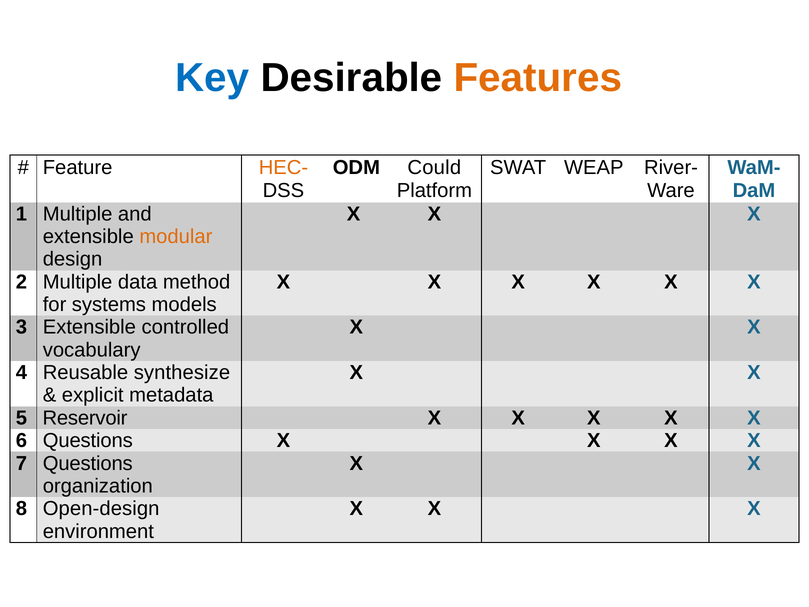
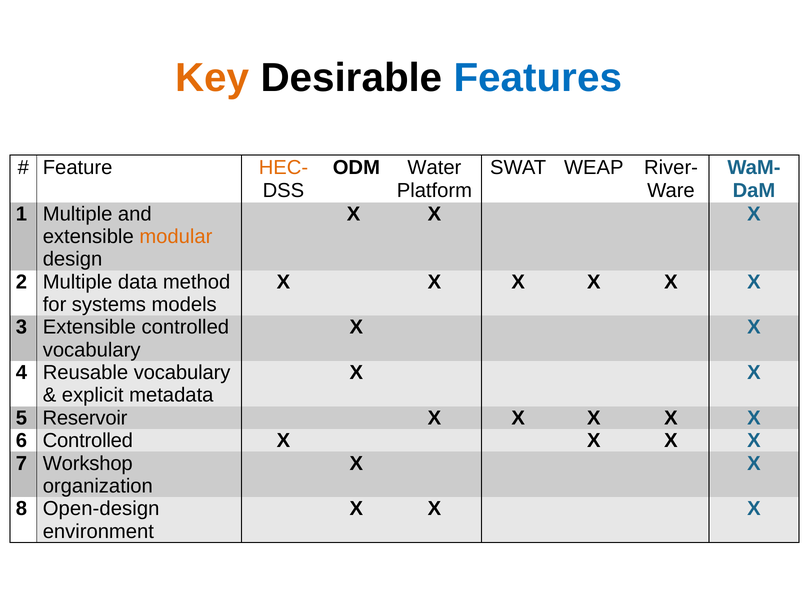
Key colour: blue -> orange (212, 78)
Features colour: orange -> blue (538, 78)
Could: Could -> Water (434, 168)
Reusable synthesize: synthesize -> vocabulary (182, 373)
6 Questions: Questions -> Controlled (88, 441)
7 Questions: Questions -> Workshop (88, 463)
